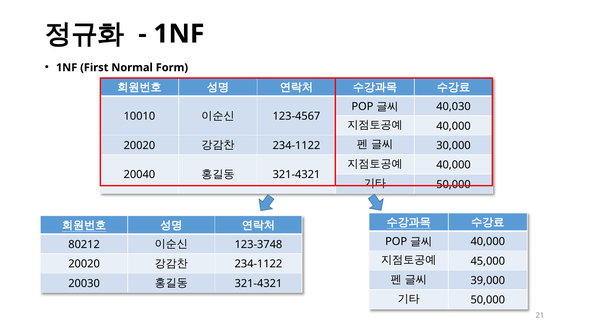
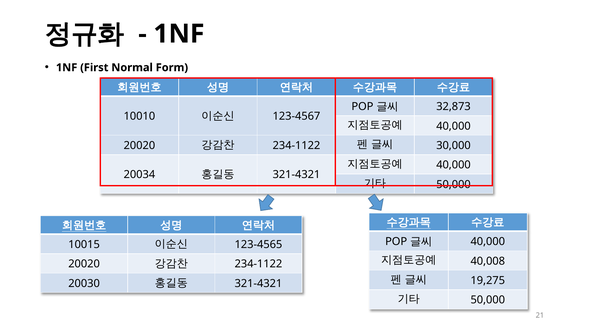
40,030: 40,030 -> 32,873 (453, 107)
20040: 20040 -> 20034 (139, 175)
80212: 80212 -> 10015 (84, 245)
123-3748: 123-3748 -> 123-4565 (258, 245)
45,000: 45,000 -> 40,008 (488, 261)
39,000: 39,000 -> 19,275 (488, 281)
